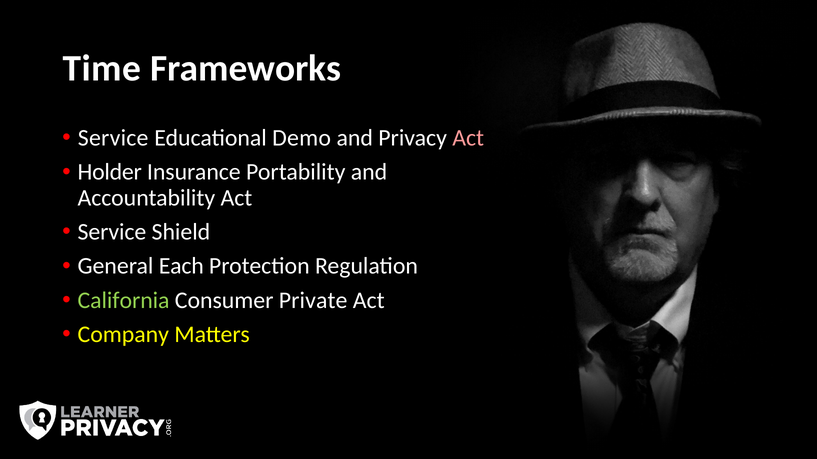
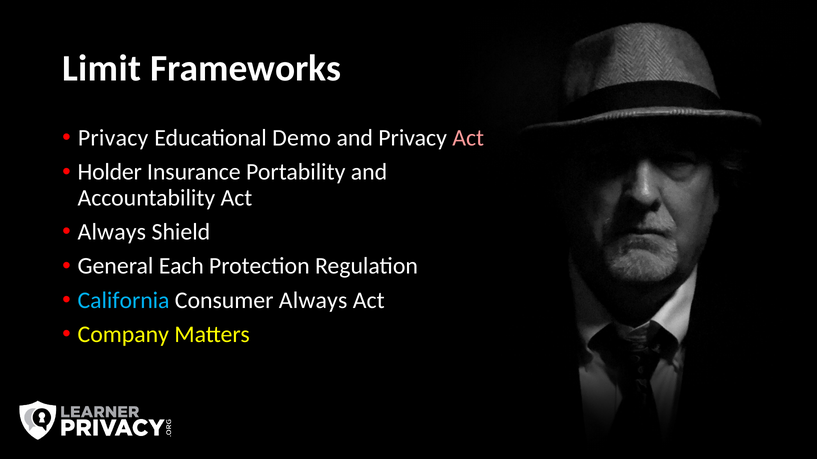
Time: Time -> Limit (102, 69)
Service: Service -> Privacy (113, 138)
Service: Service -> Always (112, 232)
California colour: light green -> light blue (124, 301)
Consumer Private: Private -> Always (313, 301)
